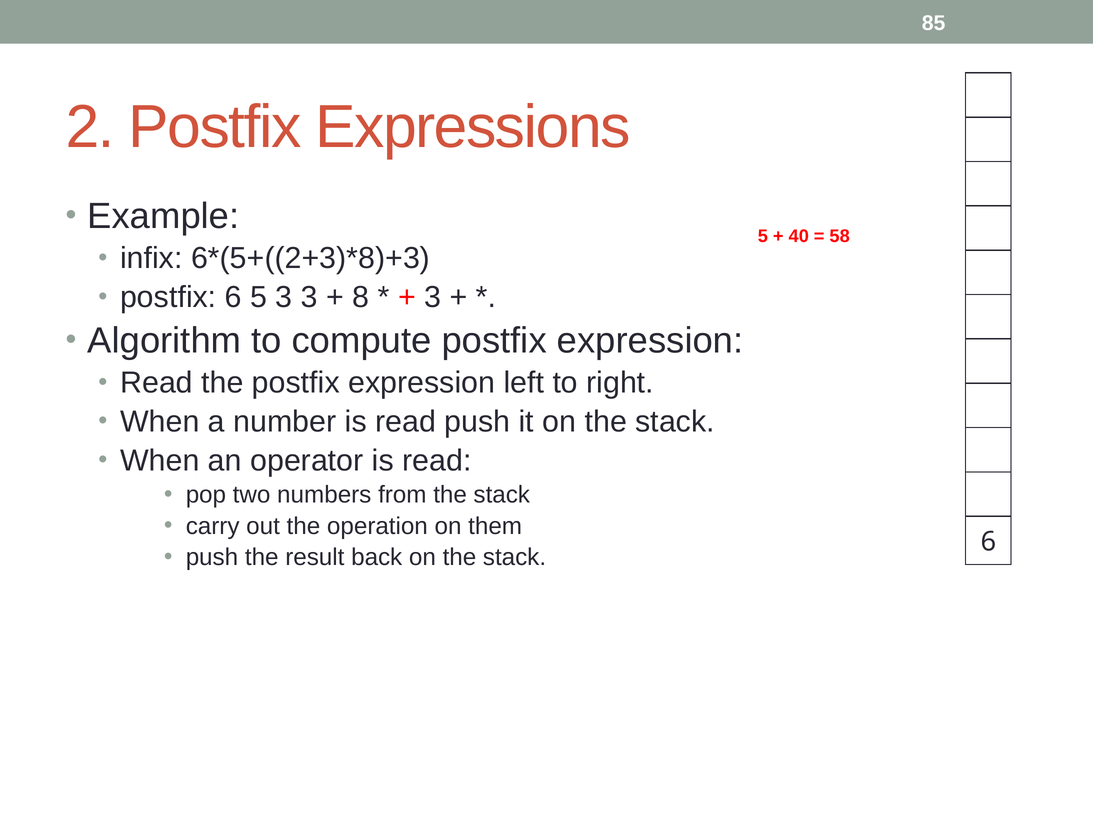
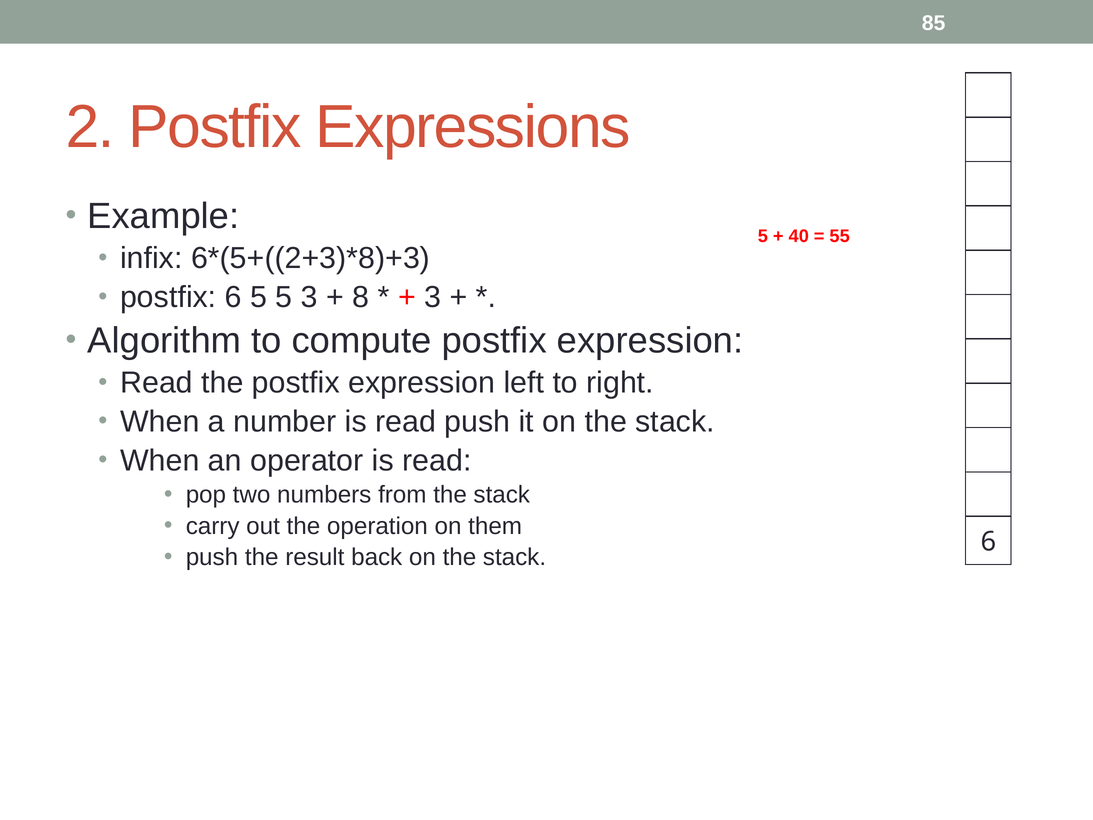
58: 58 -> 55 (840, 236)
5 3: 3 -> 5 (284, 297)
